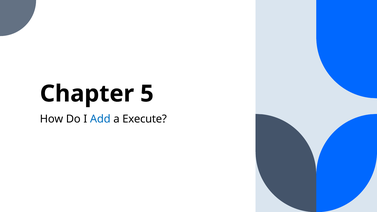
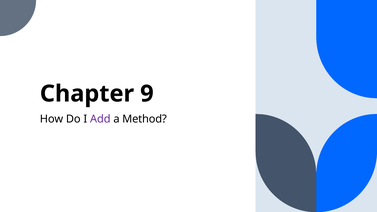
5: 5 -> 9 (147, 94)
Add colour: blue -> purple (100, 119)
Execute: Execute -> Method (145, 119)
